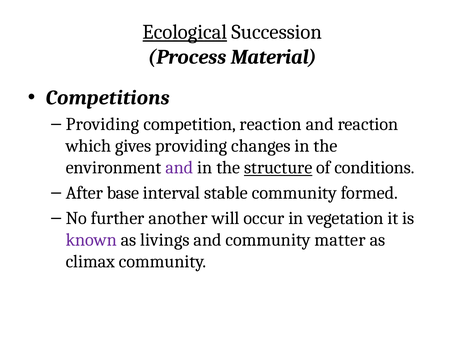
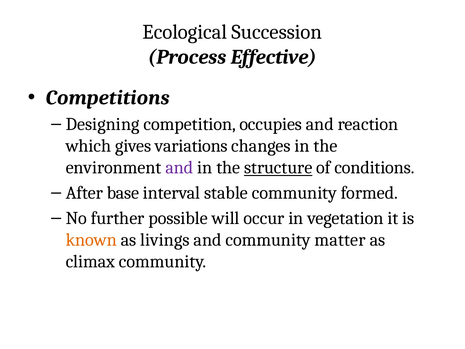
Ecological underline: present -> none (185, 32)
Material: Material -> Effective (274, 57)
Providing: Providing -> Designing (103, 124)
competition reaction: reaction -> occupies (271, 124)
gives providing: providing -> variations (191, 146)
another: another -> possible (178, 218)
known colour: purple -> orange (91, 240)
